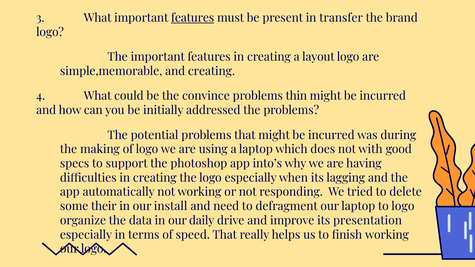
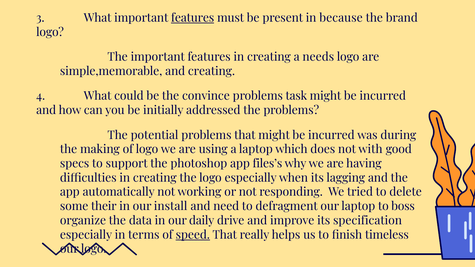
transfer: transfer -> because (341, 18)
layout: layout -> needs (318, 57)
thin: thin -> task (296, 96)
into’s: into’s -> files’s (267, 164)
to logo: logo -> boss (403, 206)
presentation: presentation -> specification (368, 221)
speed underline: none -> present (193, 235)
finish working: working -> timeless (387, 235)
